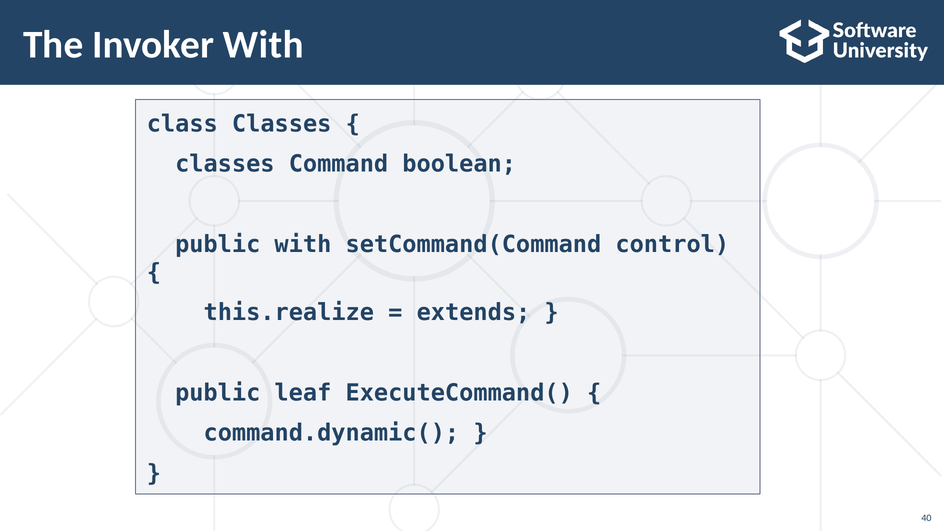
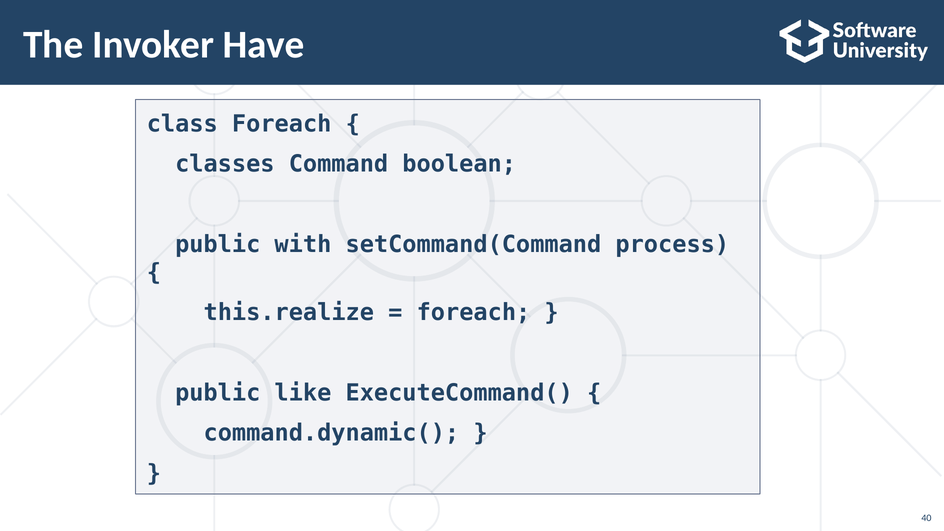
Invoker With: With -> Have (264, 45)
class Classes: Classes -> Foreach (282, 124)
control: control -> process (672, 244)
extends: extends -> foreach (473, 313)
leaf: leaf -> like (303, 393)
